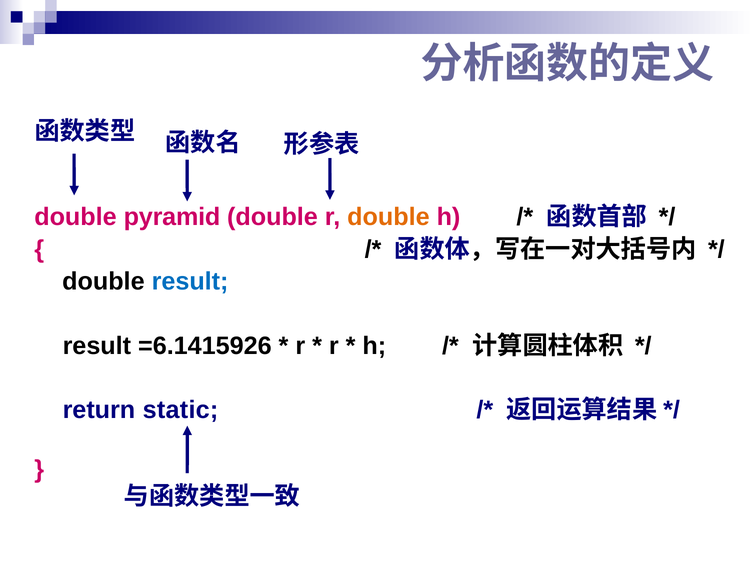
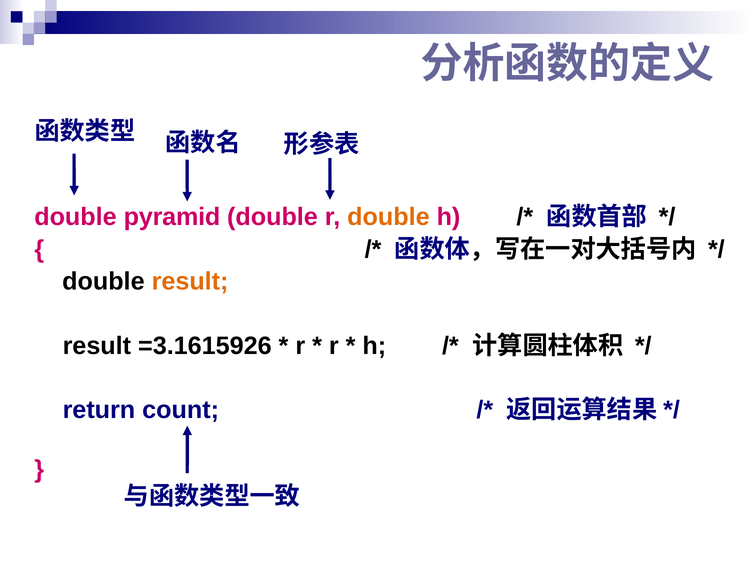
result colour: blue -> orange (190, 282)
=6.1415926: =6.1415926 -> =3.1615926 (205, 346)
static: static -> count (181, 410)
